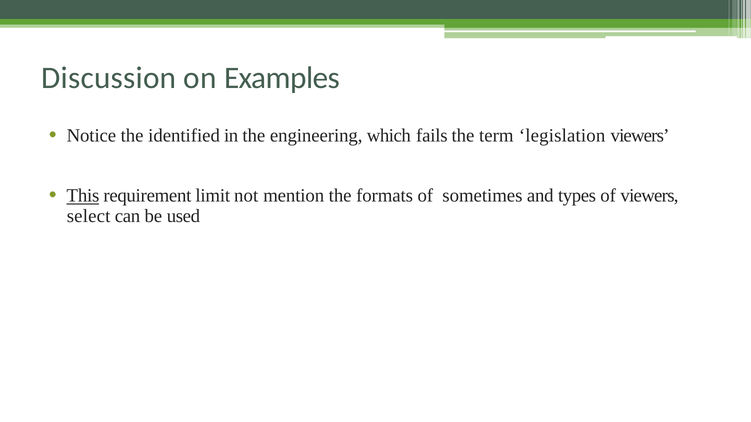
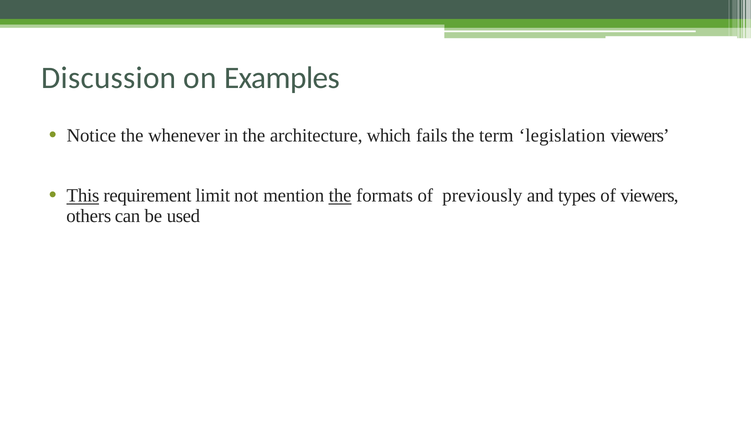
identified: identified -> whenever (184, 136)
engineering: engineering -> architecture (316, 136)
the underline: none -> present (340, 196)
sometimes: sometimes -> previously (482, 196)
select: select -> others (89, 216)
